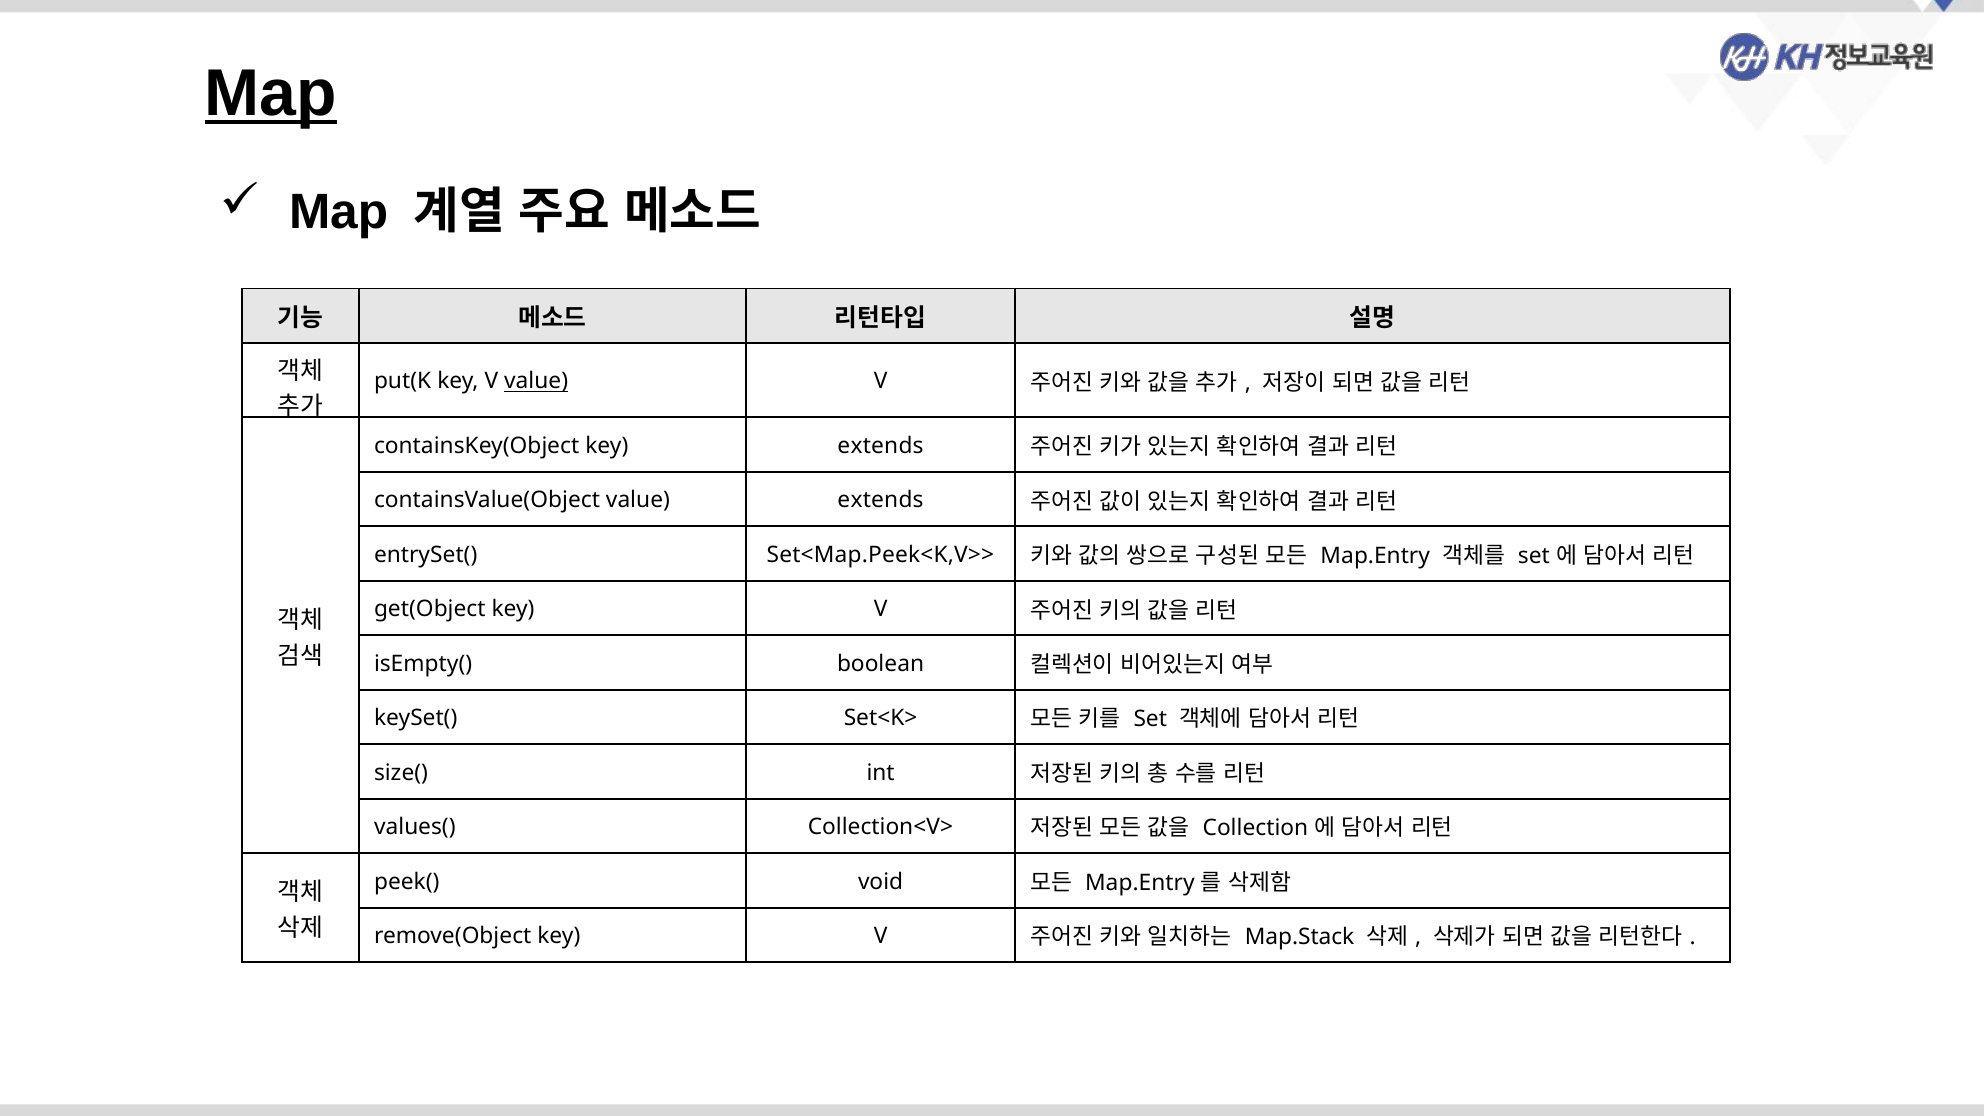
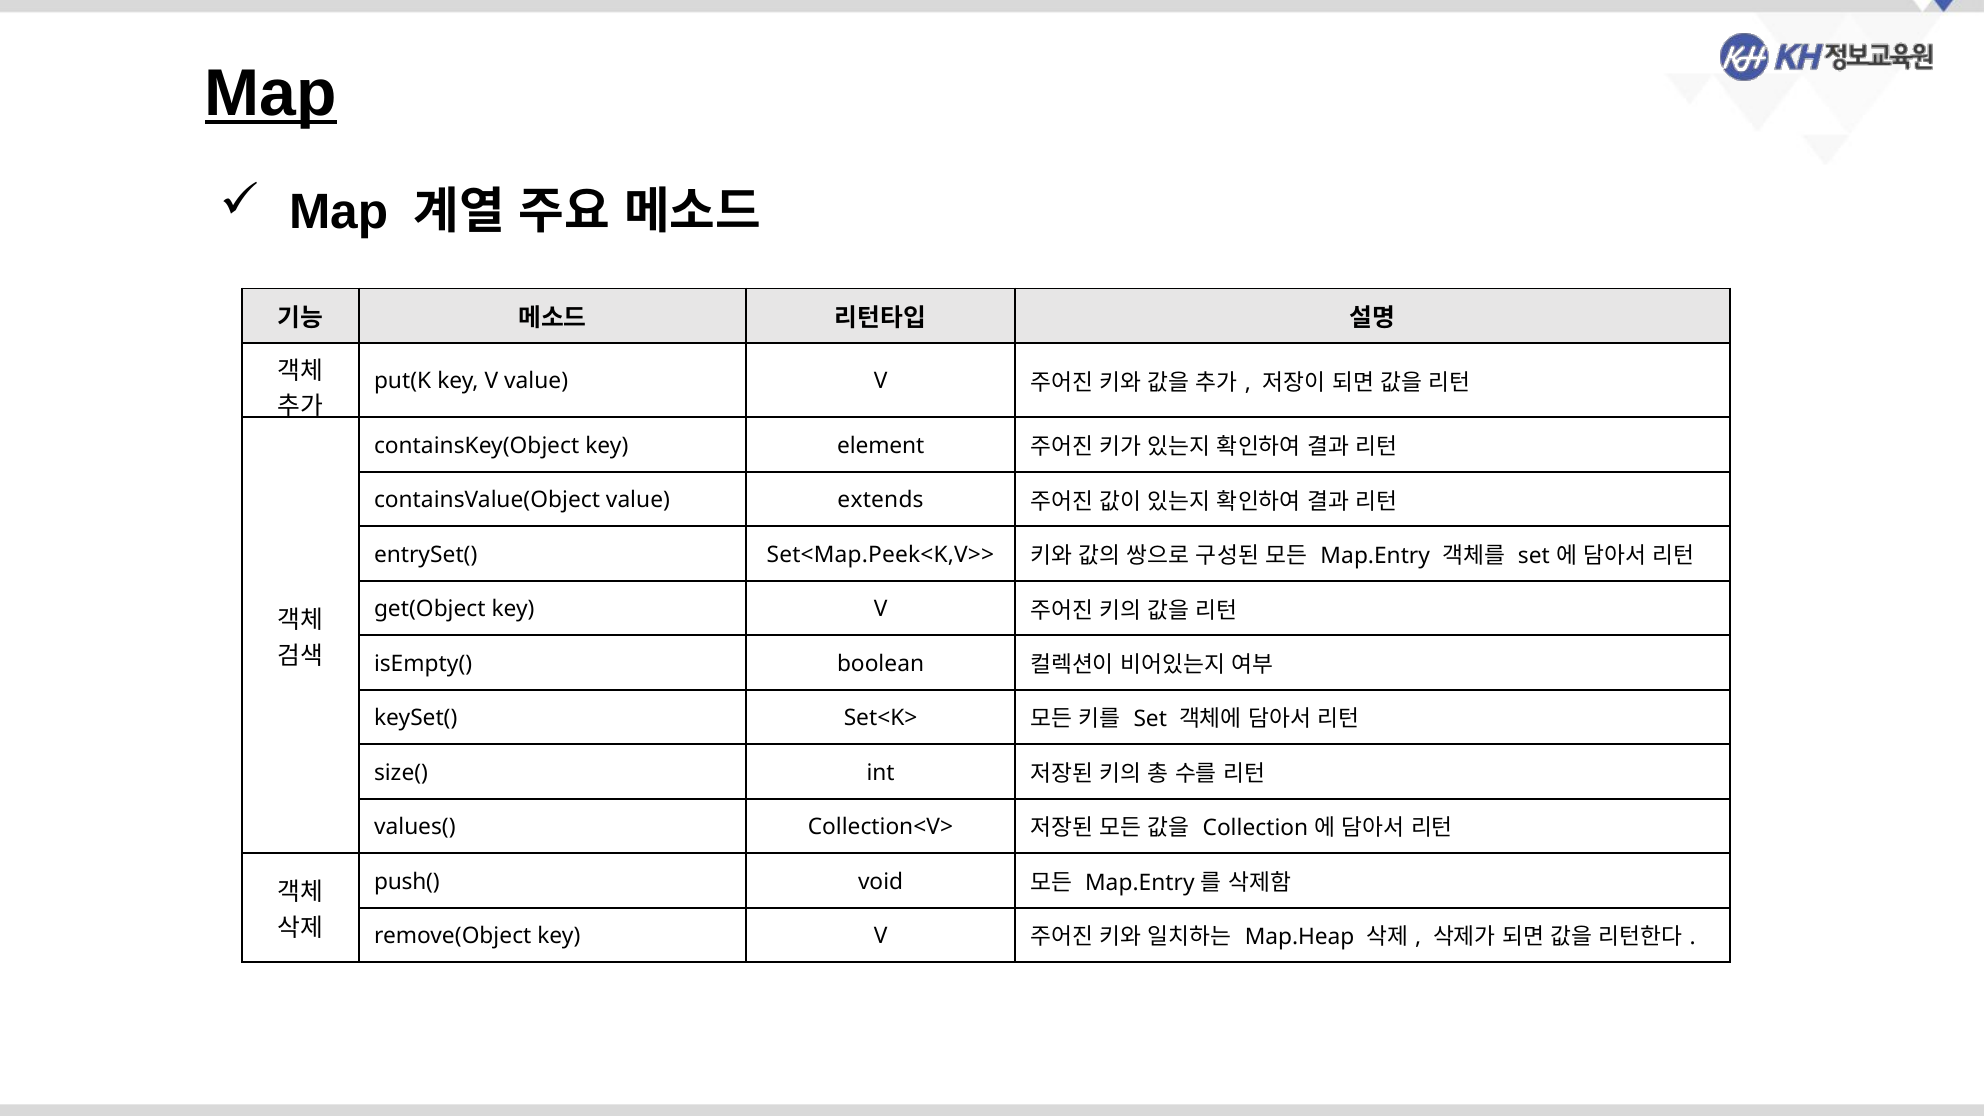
value underline: present -> none (536, 381)
key extends: extends -> element (881, 446)
peek(: peek( -> push( (407, 882)
Map.Stack: Map.Stack -> Map.Heap (1300, 937)
